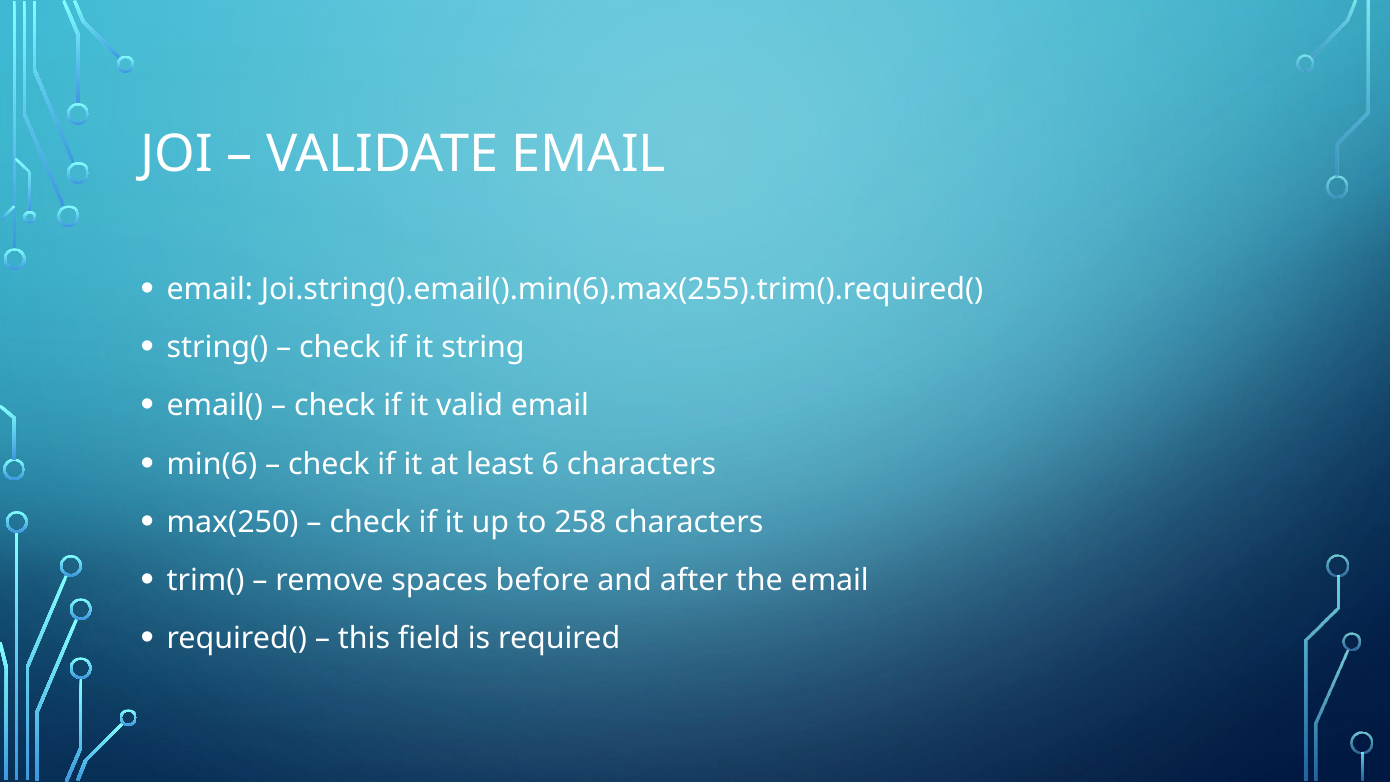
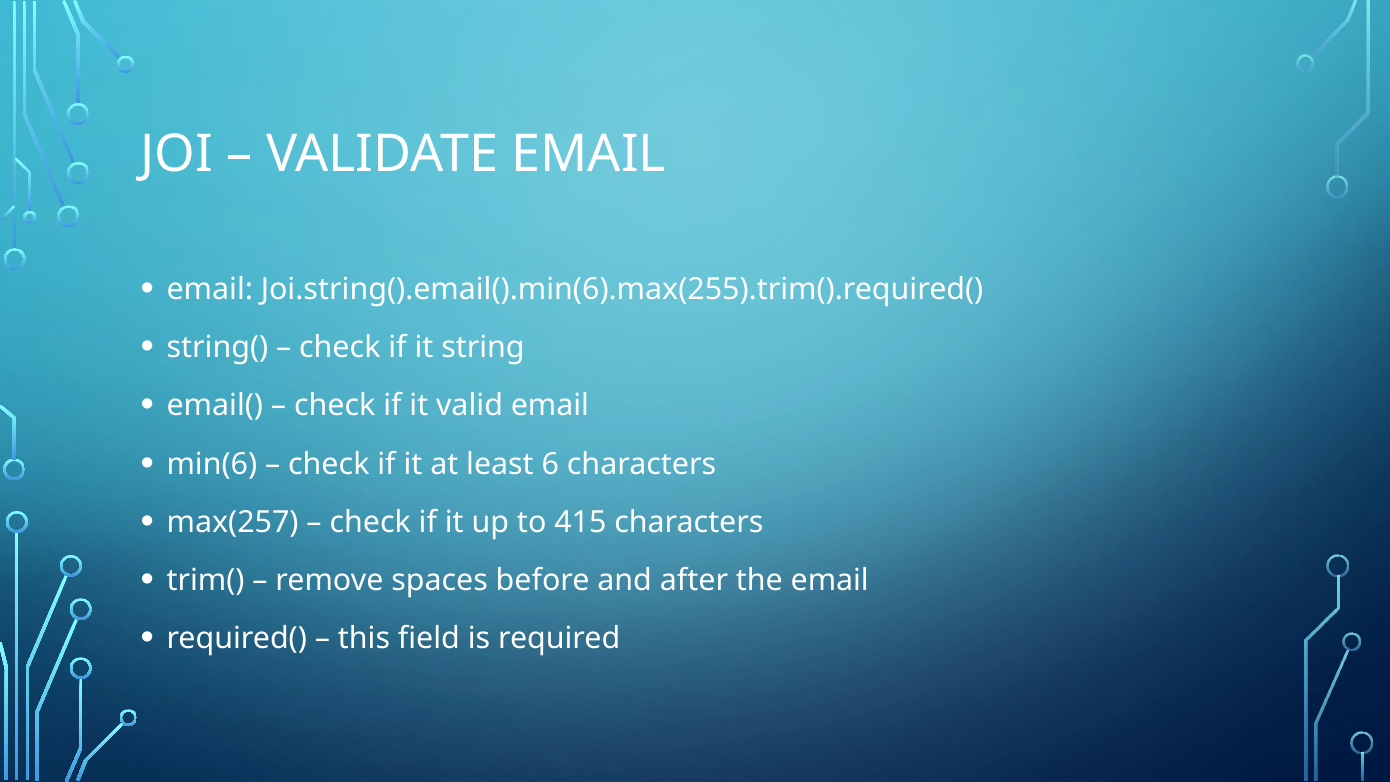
max(250: max(250 -> max(257 (233, 522)
258: 258 -> 415 (580, 522)
